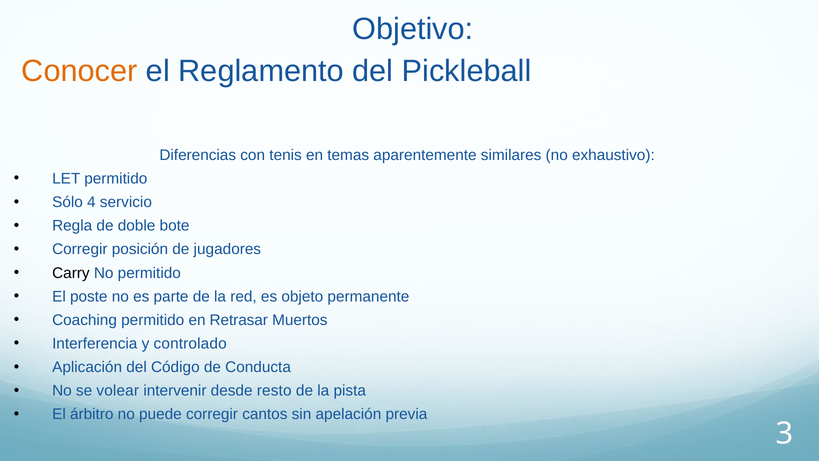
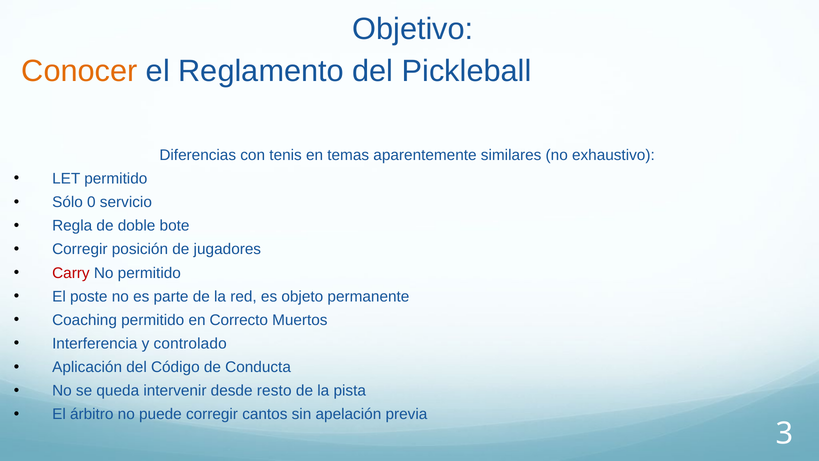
4: 4 -> 0 (91, 202)
Carry colour: black -> red (71, 273)
Retrasar: Retrasar -> Correcto (239, 320)
volear: volear -> queda (118, 391)
